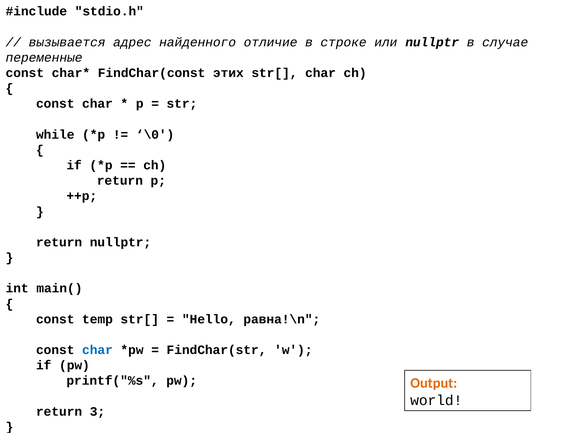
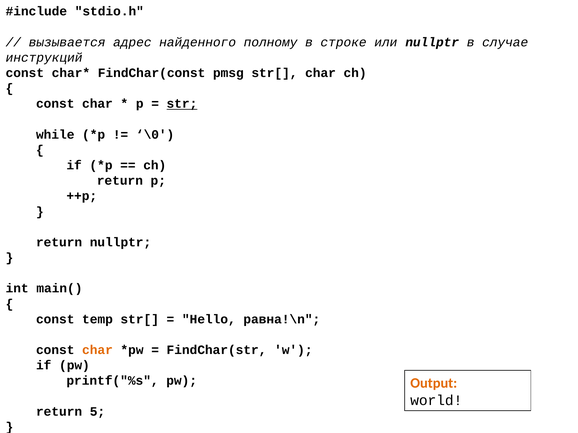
отличие: отличие -> полному (271, 42)
переменные: переменные -> инструкций (44, 58)
этих: этих -> pmsg (228, 73)
str underline: none -> present (182, 104)
char colour: blue -> orange (97, 350)
3: 3 -> 5 (97, 412)
